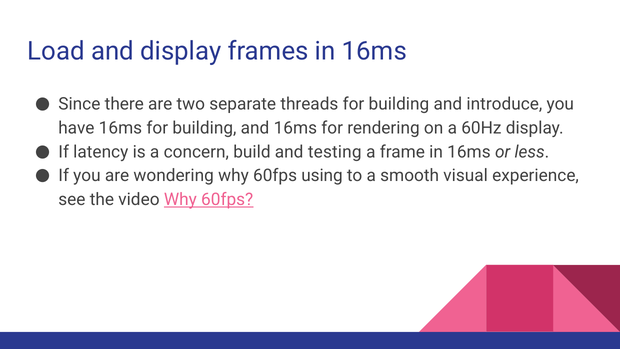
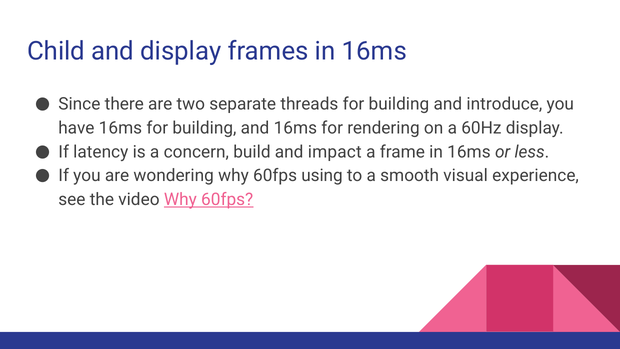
Load: Load -> Child (56, 51)
testing: testing -> impact (335, 152)
